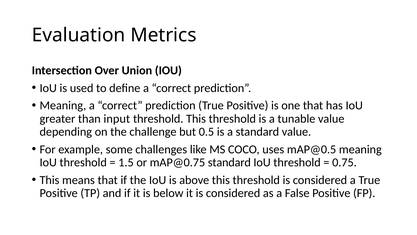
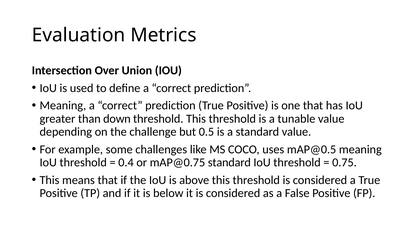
input: input -> down (117, 119)
1.5: 1.5 -> 0.4 (126, 162)
